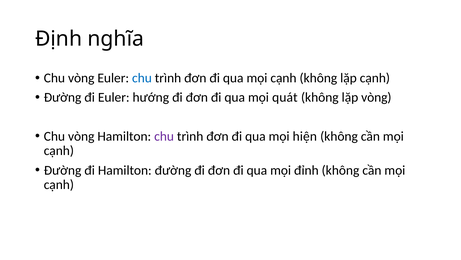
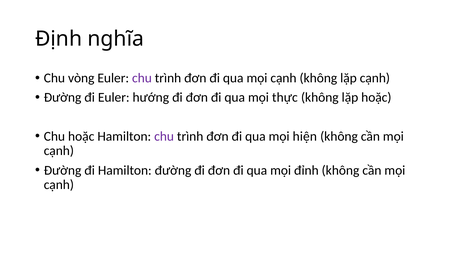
chu colour: blue -> purple (142, 78)
quát: quát -> thực (285, 97)
lặp vòng: vòng -> hoặc (376, 97)
vòng: vòng -> hoặc (81, 136)
